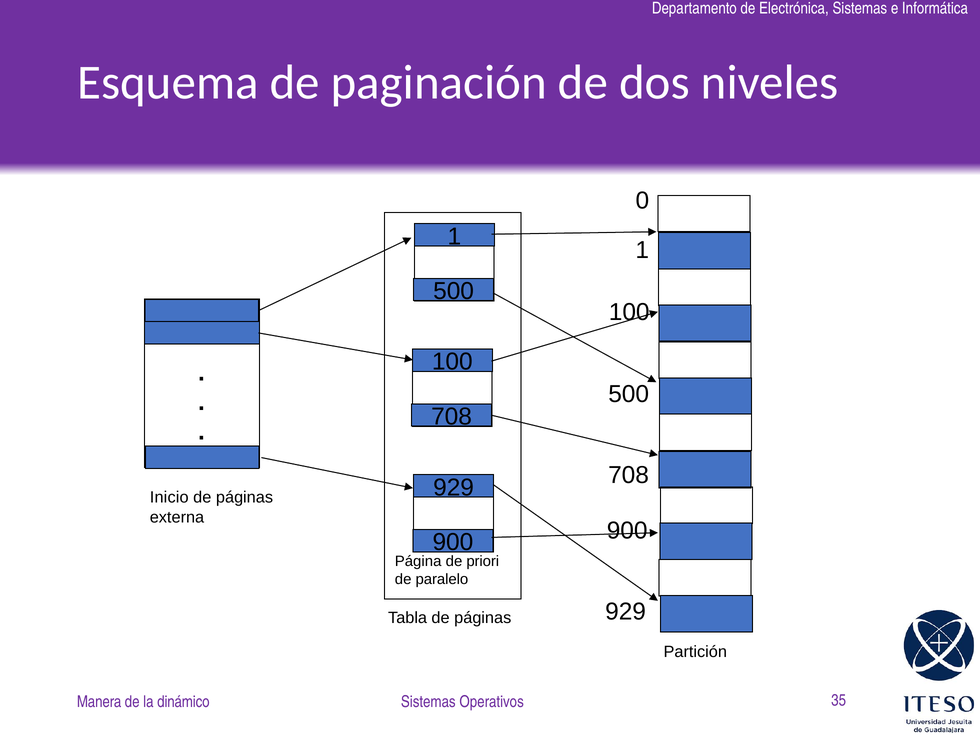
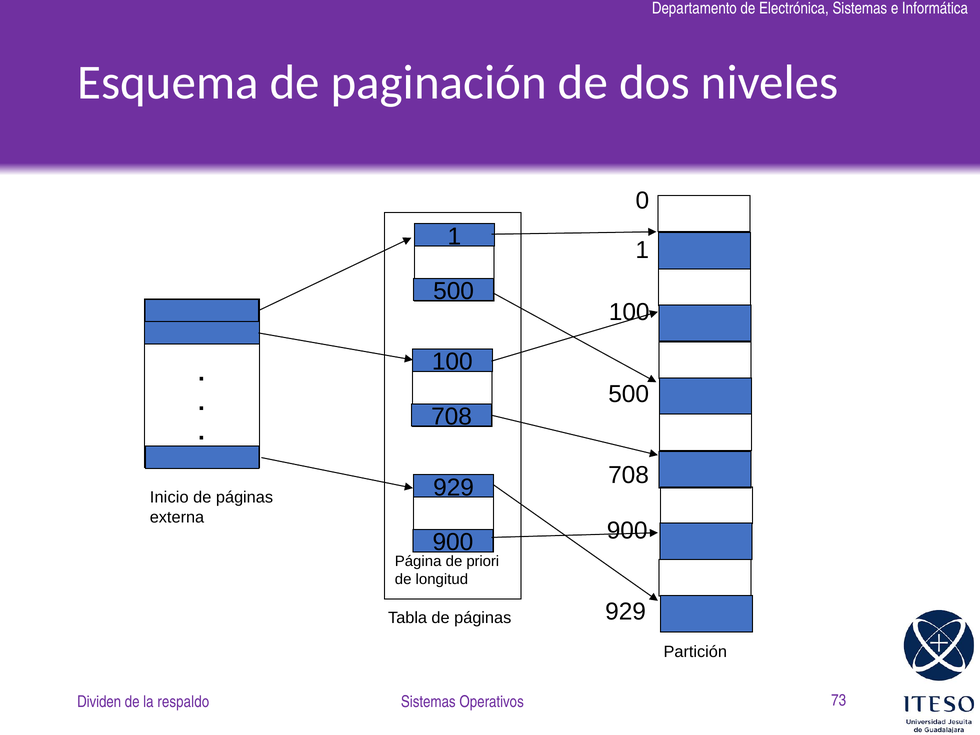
paralelo: paralelo -> longitud (442, 579)
Manera: Manera -> Dividen (99, 702)
dinámico: dinámico -> respaldo (183, 702)
35: 35 -> 73 (839, 701)
